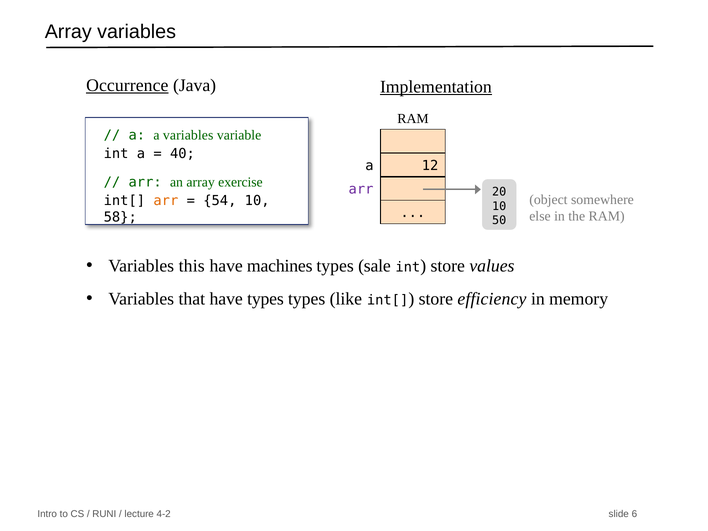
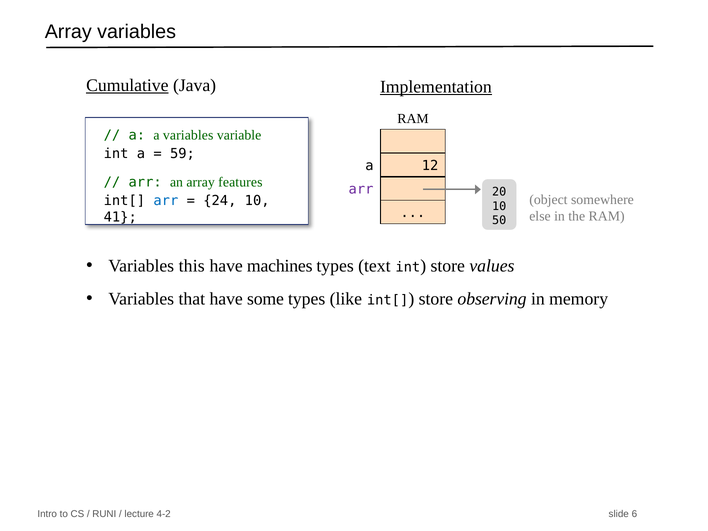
Occurrence: Occurrence -> Cumulative (127, 85)
40: 40 -> 59 (182, 154)
exercise: exercise -> features (240, 182)
arr colour: orange -> blue (166, 200)
54: 54 -> 24 (220, 200)
58: 58 -> 41 (120, 217)
sale: sale -> text (374, 266)
have types: types -> some (265, 299)
efficiency: efficiency -> observing (492, 299)
